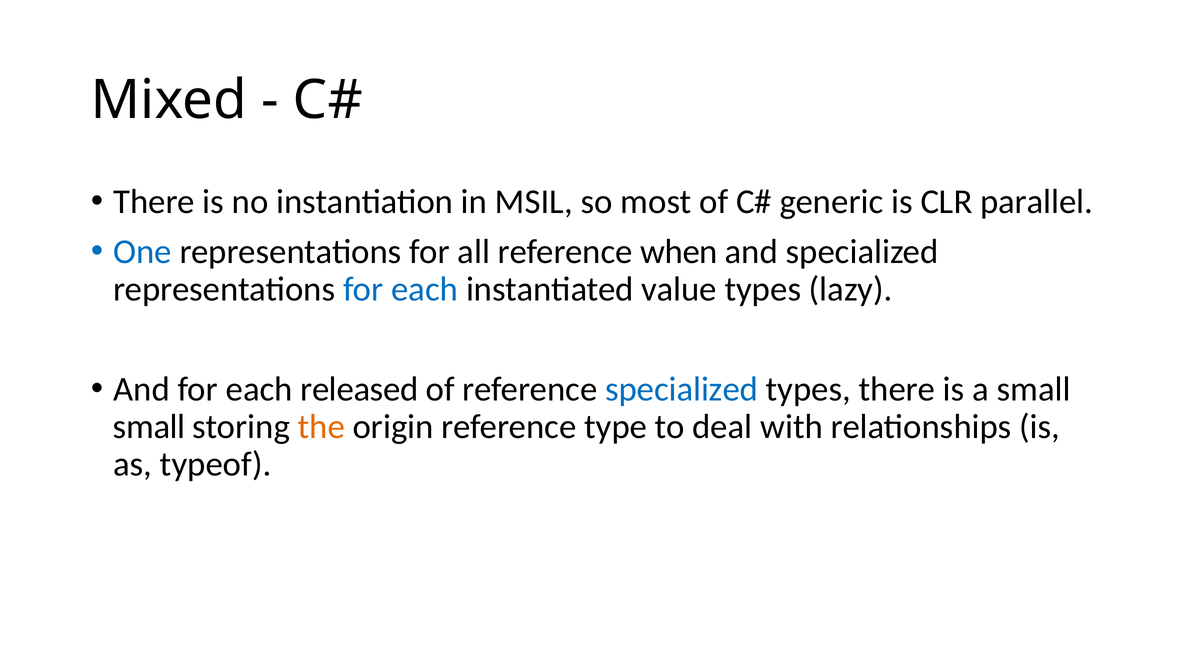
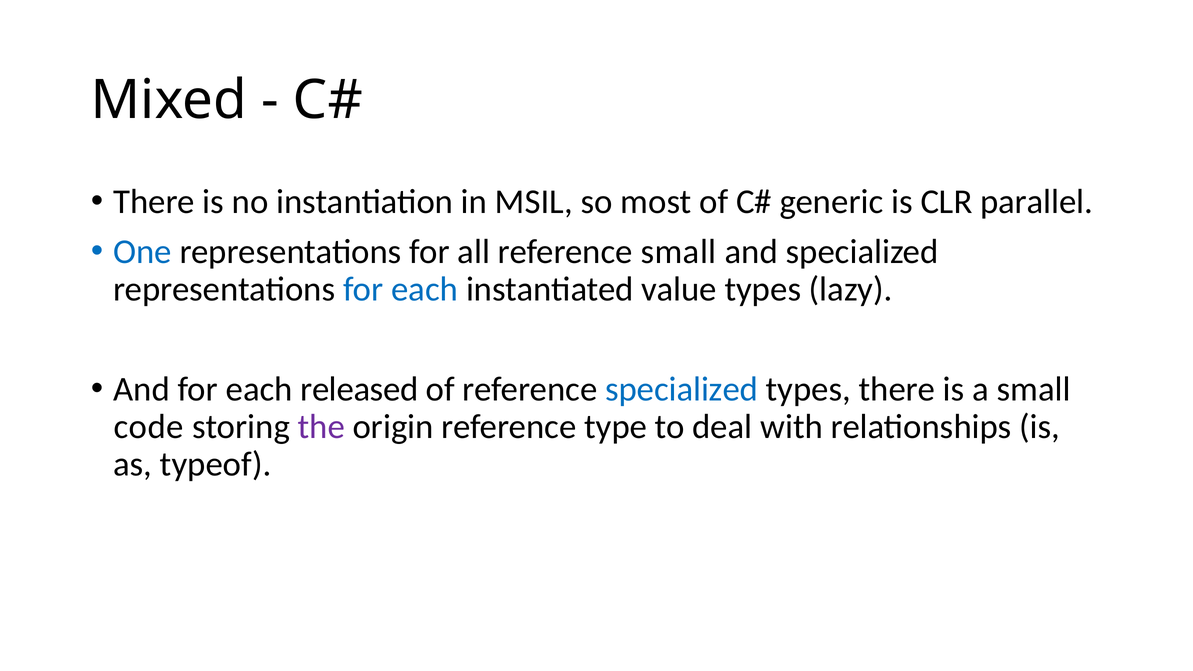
reference when: when -> small (679, 252)
small: small -> code (149, 427)
the colour: orange -> purple (321, 427)
